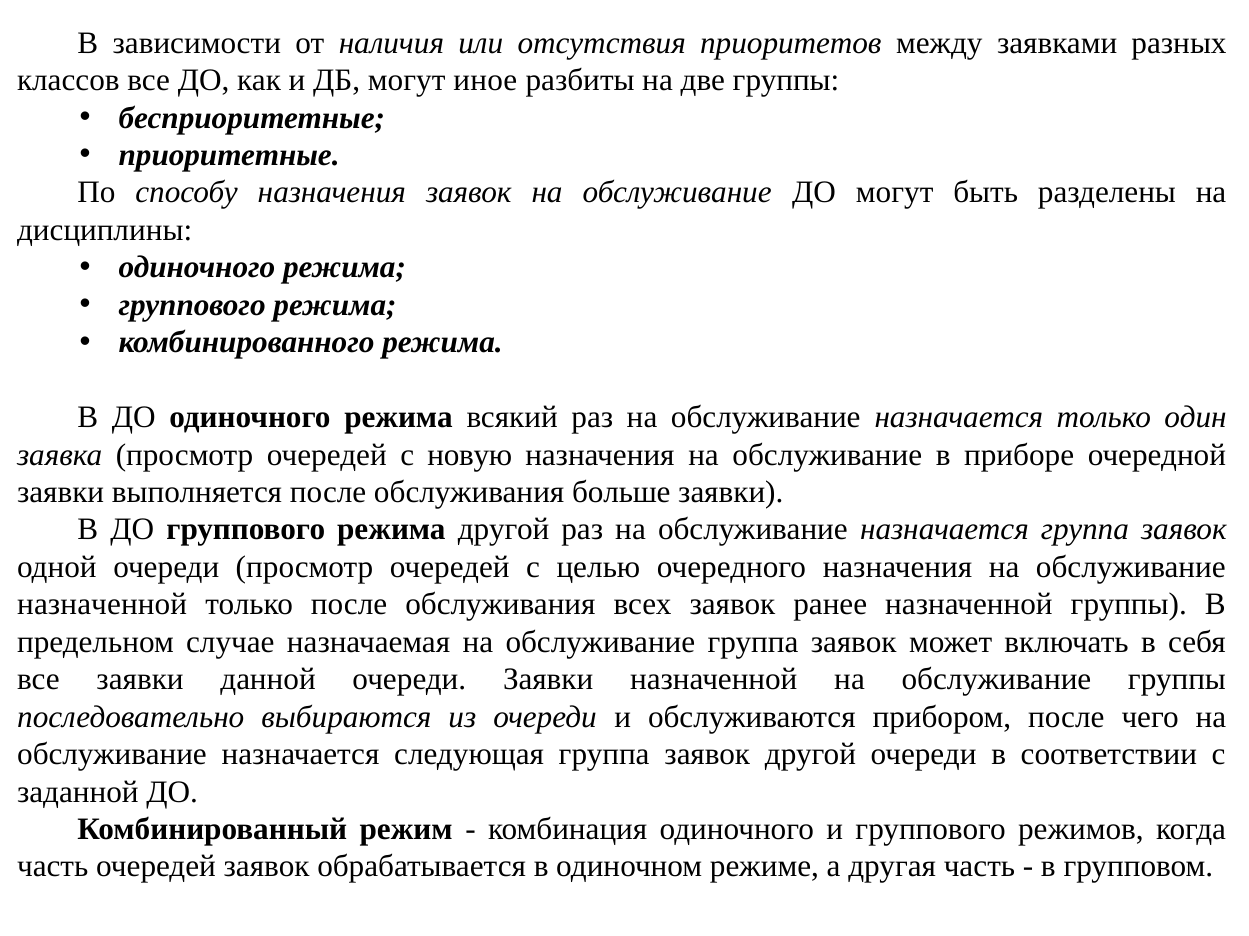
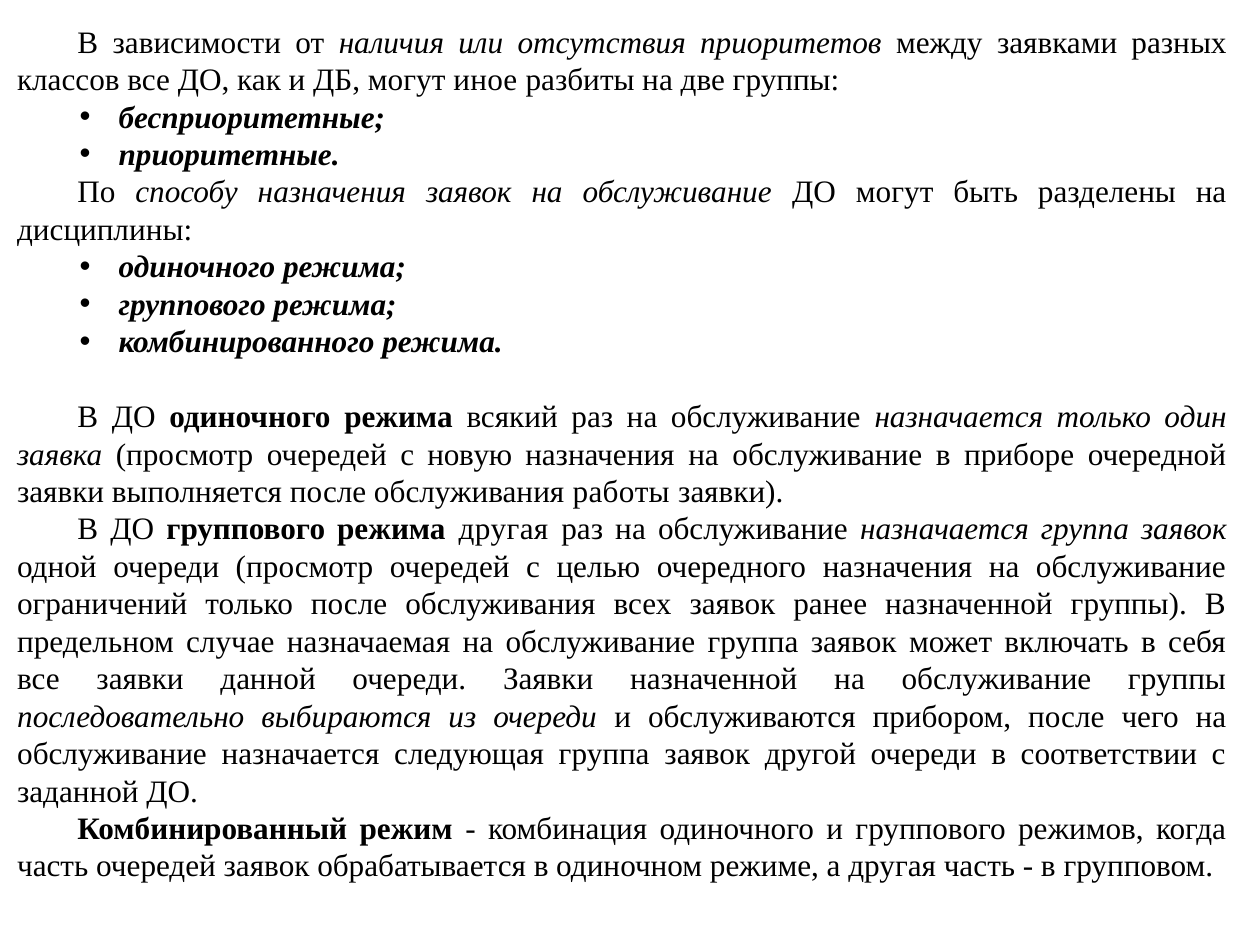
больше: больше -> работы (621, 493)
режима другой: другой -> другая (503, 530)
назначенной: назначенной -> ограничений (102, 605)
